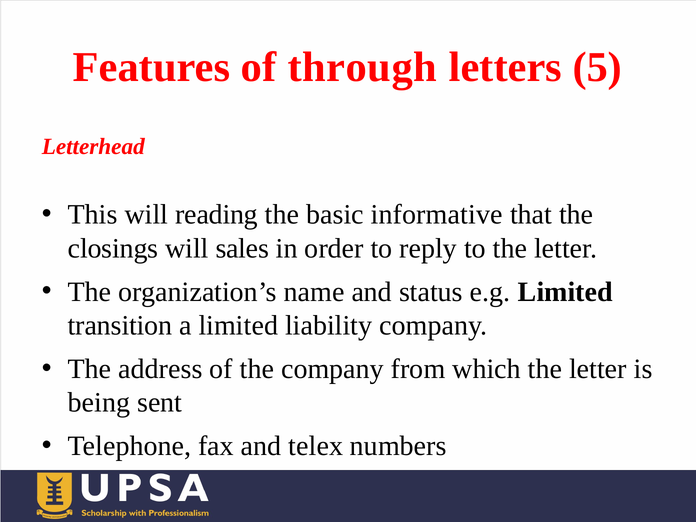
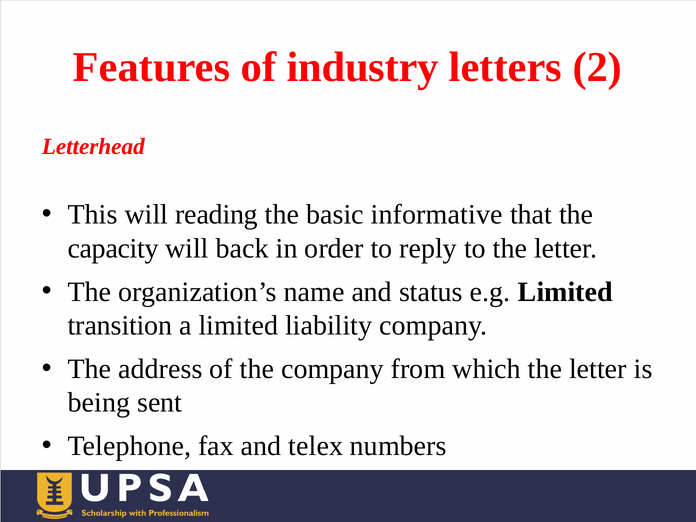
through: through -> industry (363, 67)
5: 5 -> 2 (597, 67)
closings: closings -> capacity (113, 248)
sales: sales -> back (242, 248)
